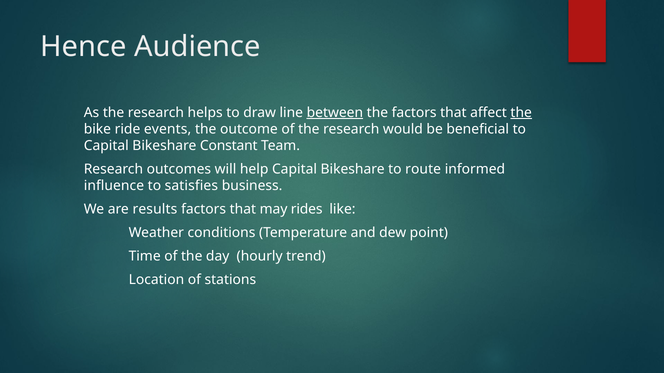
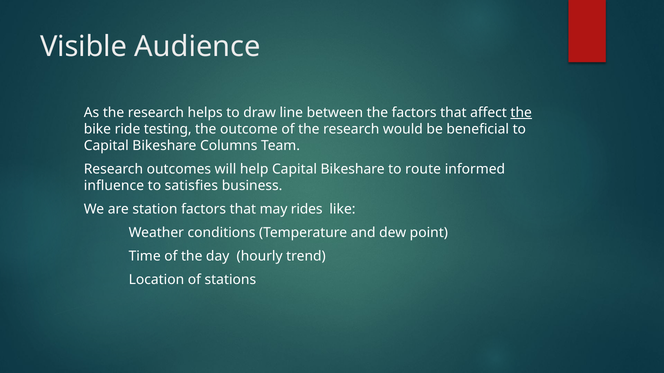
Hence: Hence -> Visible (84, 47)
between underline: present -> none (335, 113)
events: events -> testing (168, 129)
Constant: Constant -> Columns (229, 146)
results: results -> station (155, 210)
